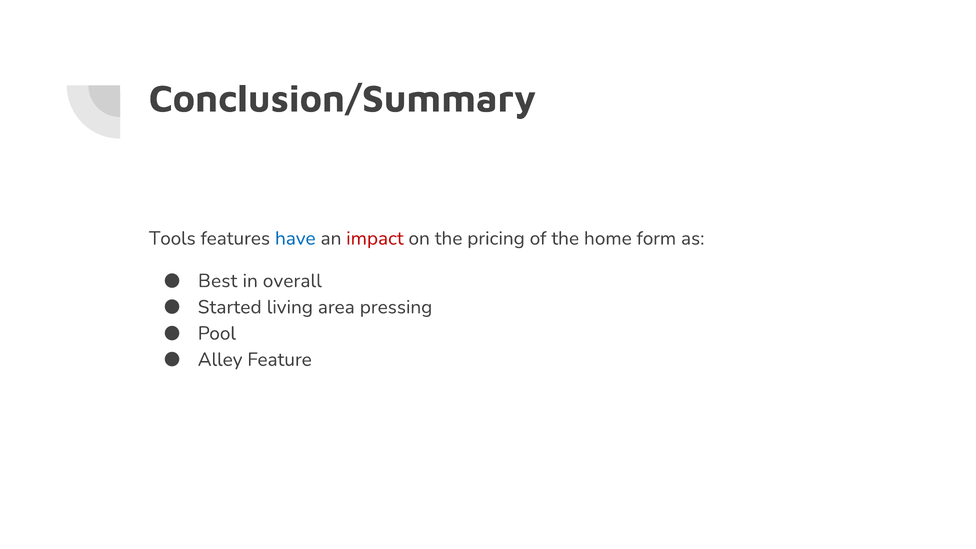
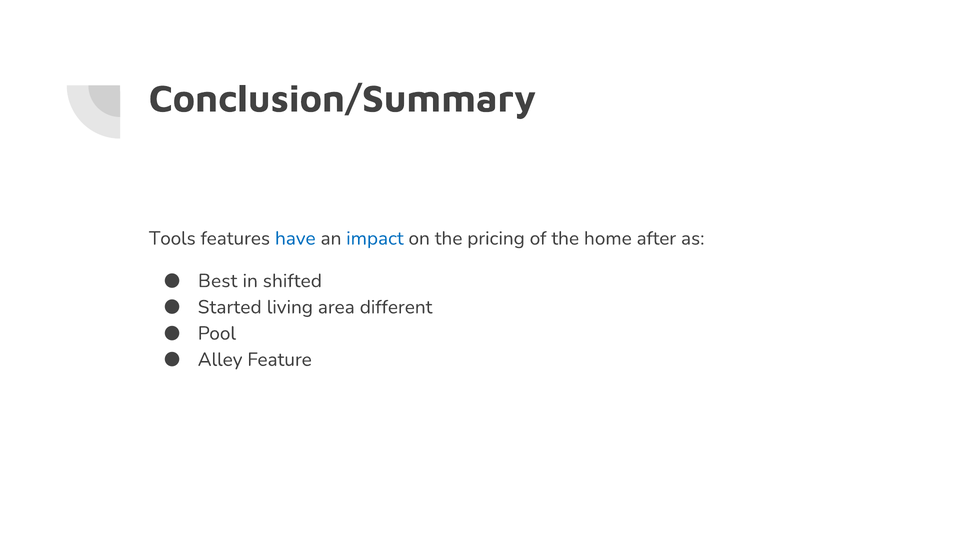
impact colour: red -> blue (375, 238)
form: form -> after (656, 238)
overall: overall -> shifted (292, 281)
pressing: pressing -> different (396, 307)
